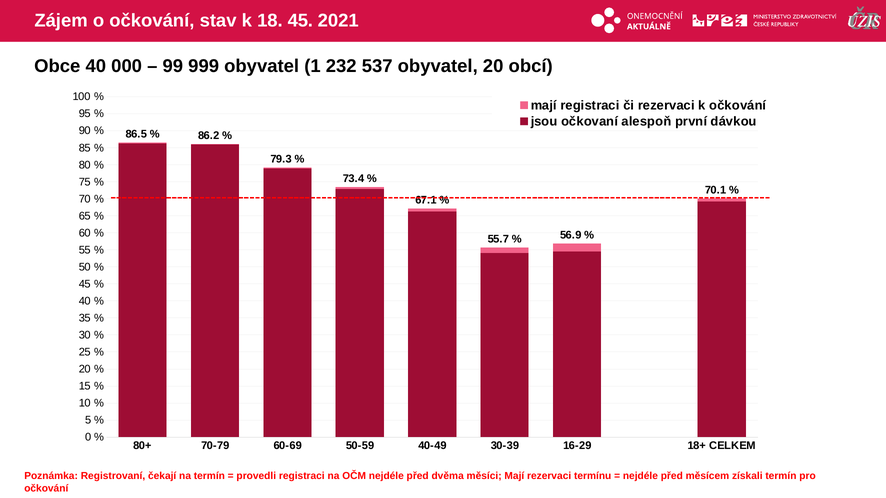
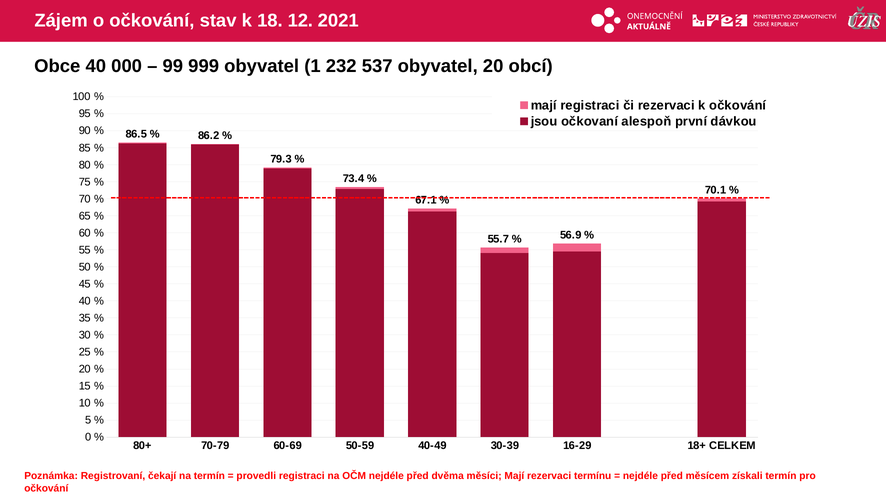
18 45: 45 -> 12 (300, 21)
